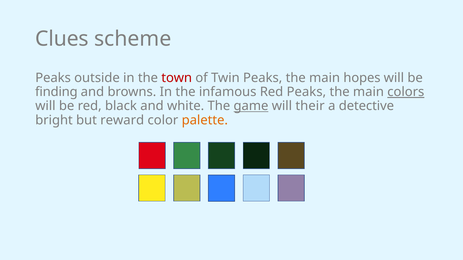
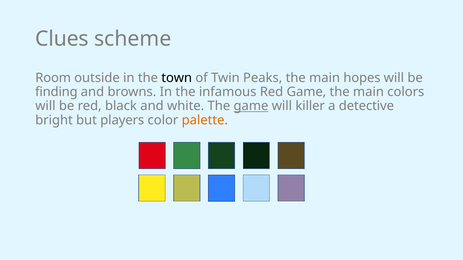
Peaks: Peaks -> Room (53, 78)
town colour: red -> black (177, 78)
Red Peaks: Peaks -> Game (306, 92)
colors underline: present -> none (406, 92)
their: their -> killer (310, 106)
reward: reward -> players (122, 120)
